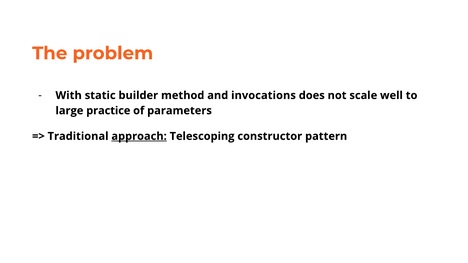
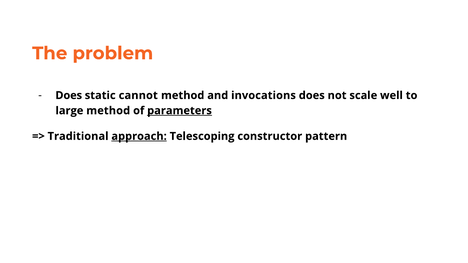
With: With -> Does (69, 95)
builder: builder -> cannot (138, 95)
large practice: practice -> method (108, 111)
parameters underline: none -> present (179, 111)
